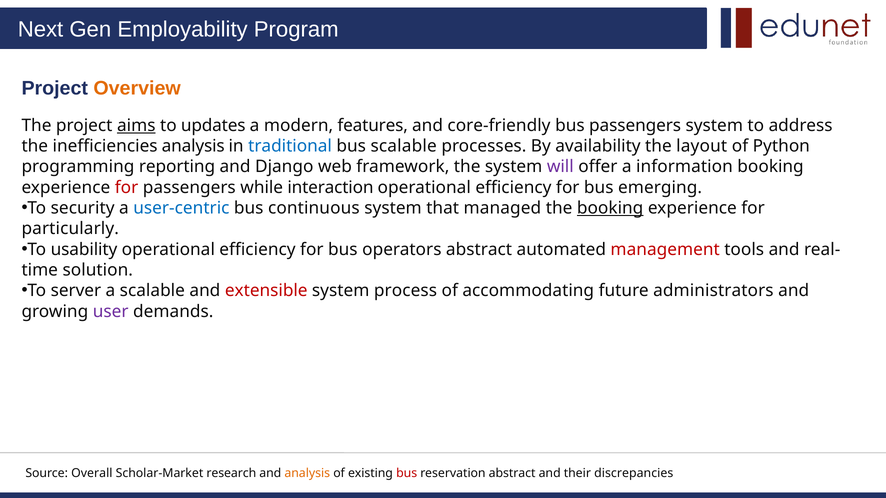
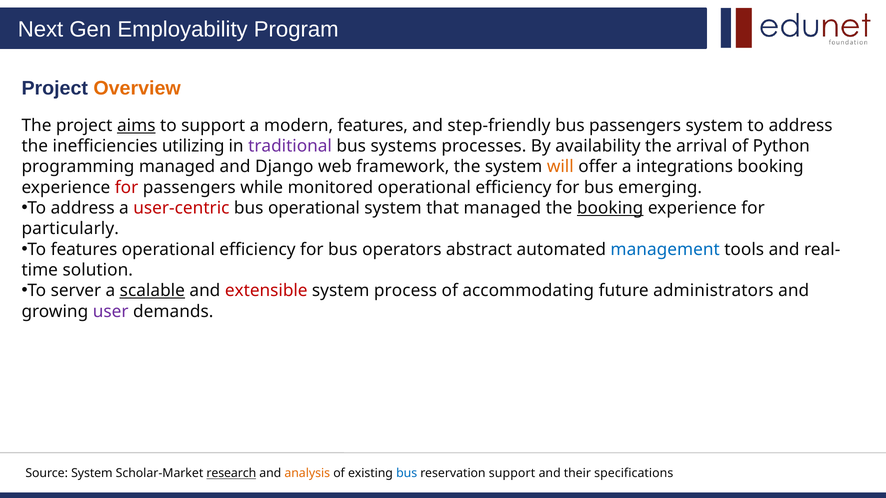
to updates: updates -> support (213, 125)
core-friendly: core-friendly -> step-friendly (499, 125)
inefficiencies analysis: analysis -> utilizing (193, 146)
traditional colour: blue -> purple (290, 146)
bus scalable: scalable -> systems (404, 146)
layout: layout -> arrival (702, 146)
programming reporting: reporting -> managed (177, 167)
will colour: purple -> orange (560, 167)
information: information -> integrations (685, 167)
interaction: interaction -> monitored (330, 188)
security: security -> address (83, 208)
user-centric colour: blue -> red (181, 208)
bus continuous: continuous -> operational (314, 208)
To usability: usability -> features (84, 250)
management colour: red -> blue (665, 250)
scalable underline: none -> present (152, 291)
Source Overall: Overall -> System (92, 474)
research underline: none -> present (231, 474)
bus colour: red -> blue (407, 474)
reservation abstract: abstract -> support (512, 474)
discrepancies: discrepancies -> specifications (634, 474)
